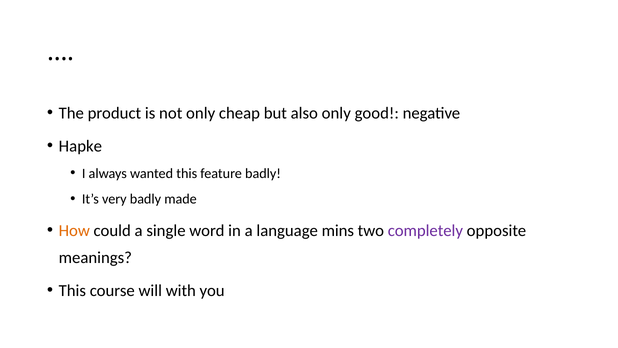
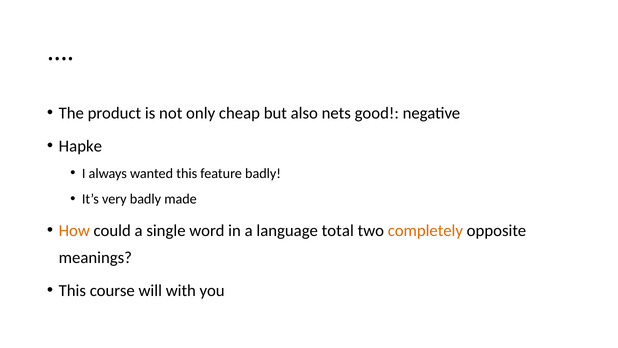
also only: only -> nets (336, 113)
mins: mins -> total (338, 230)
completely colour: purple -> orange (425, 230)
